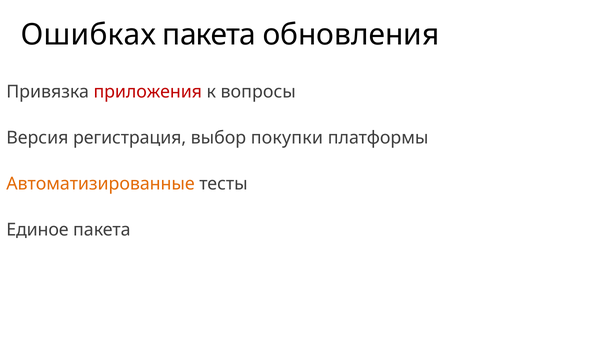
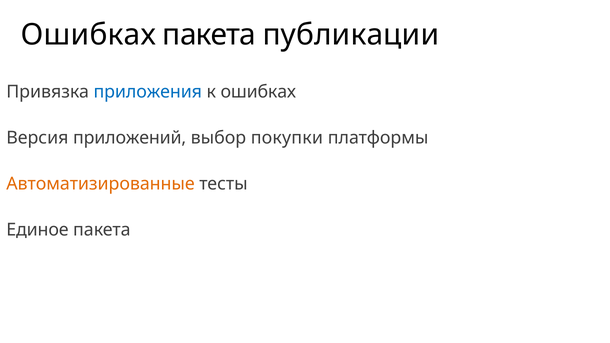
обновления: обновления -> публикации (351, 35)
приложения colour: red -> blue (148, 92)
к вопросы: вопросы -> ошибках (258, 92)
регистрация: регистрация -> приложений (130, 138)
